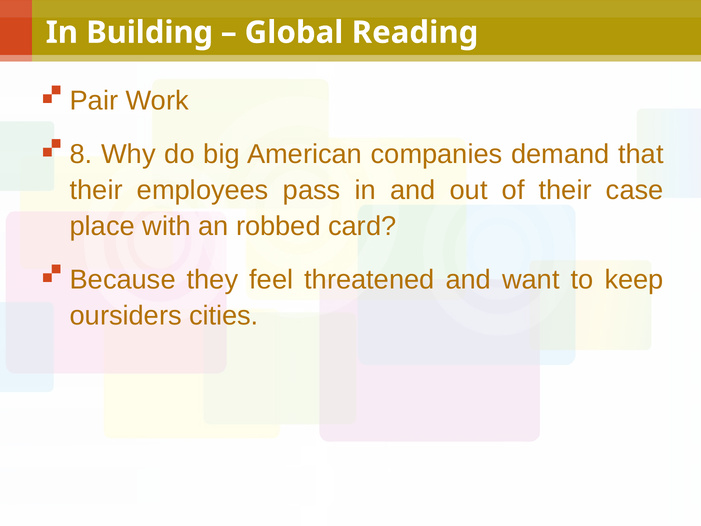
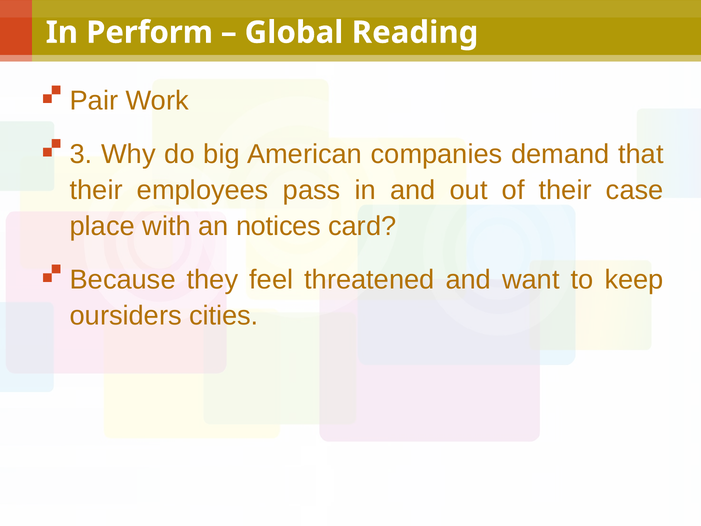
Building: Building -> Perform (150, 33)
8: 8 -> 3 (81, 154)
robbed: robbed -> notices (279, 226)
